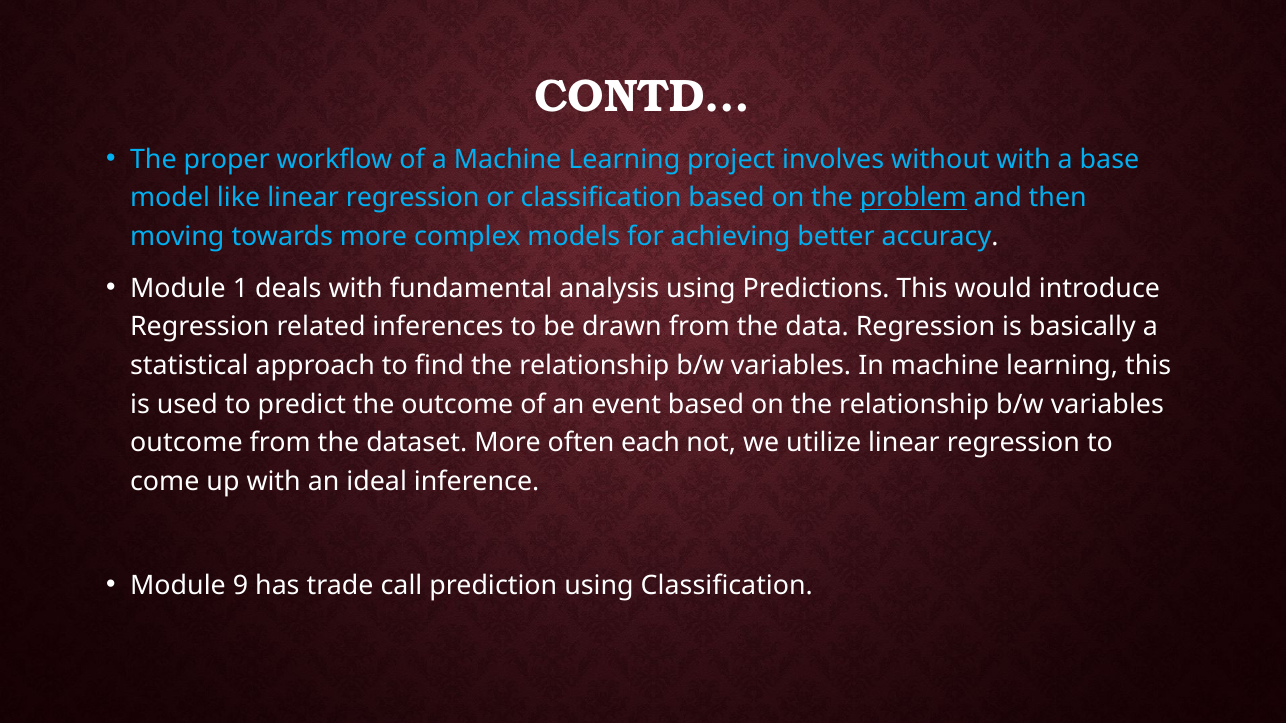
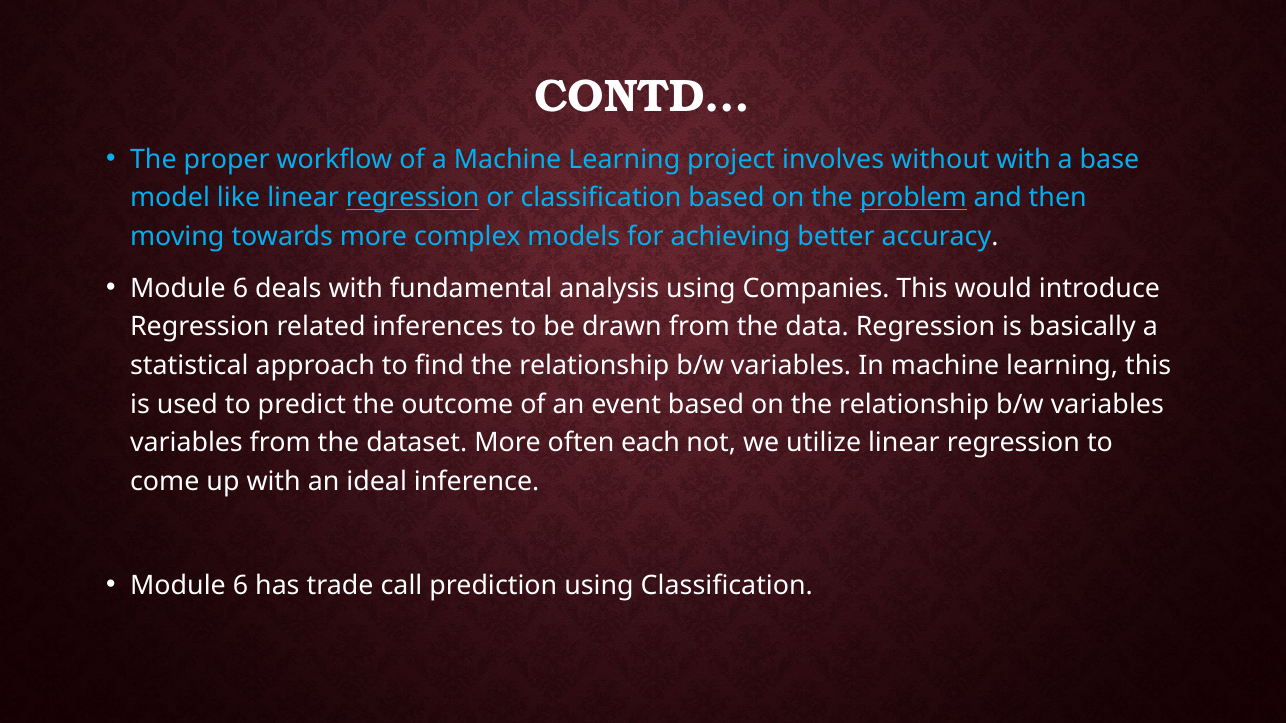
regression underline: none -> present (413, 198)
1: 1 -> 6 (241, 289)
Predictions: Predictions -> Companies (816, 289)
outcome: outcome -> variables (186, 443)
9: 9 -> 6 (241, 585)
